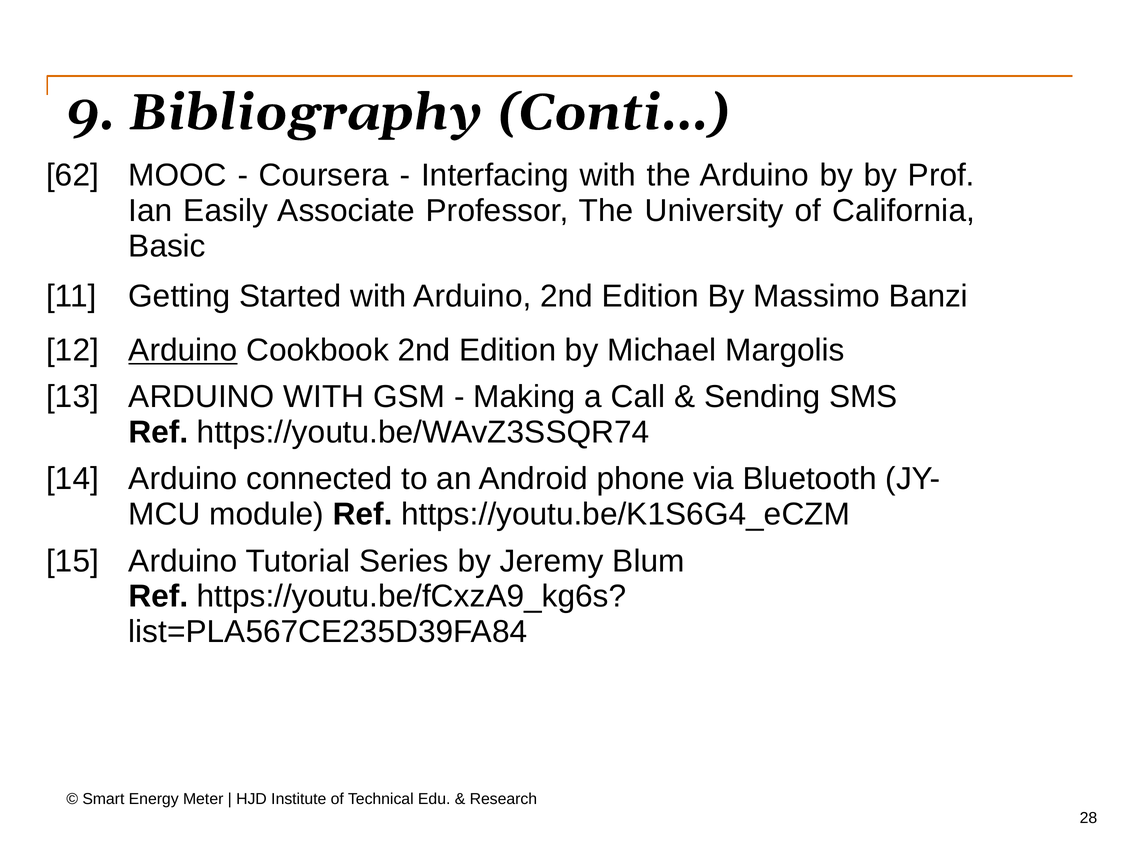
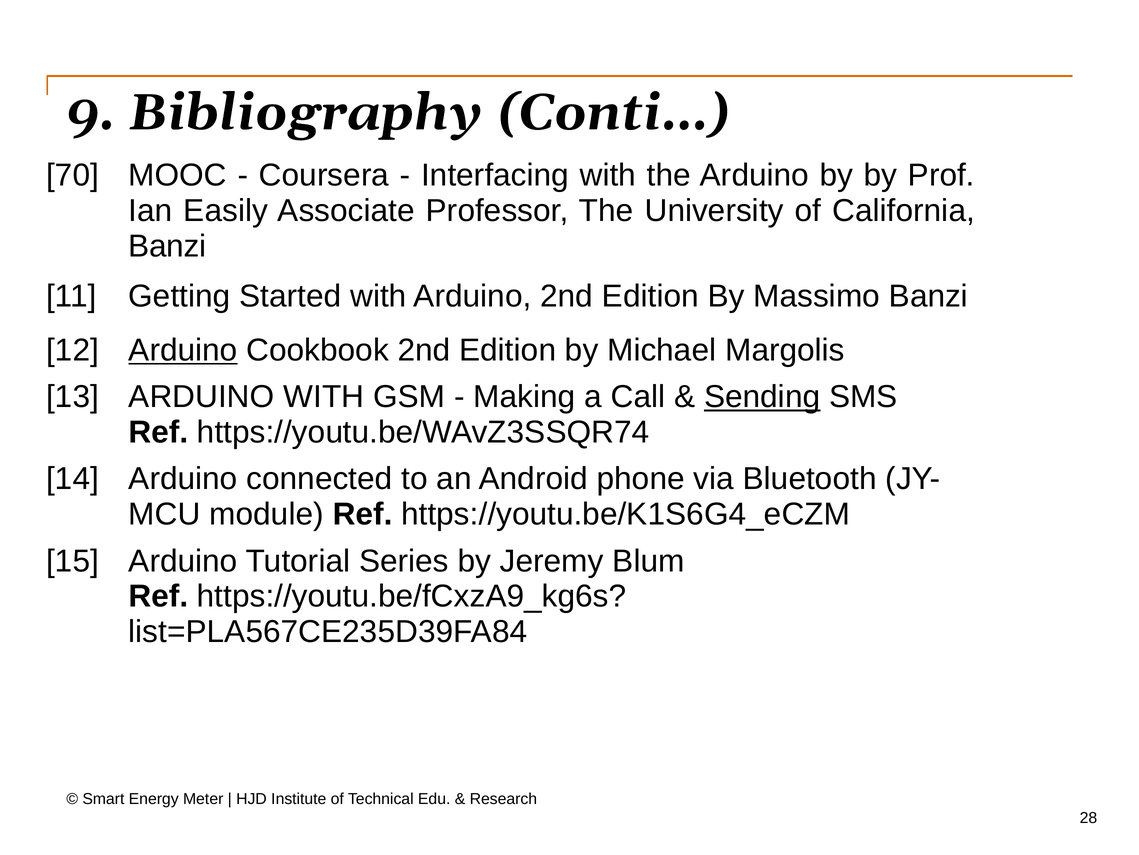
62: 62 -> 70 (73, 175)
Basic: Basic -> Banzi (167, 246)
Sending underline: none -> present (762, 397)
